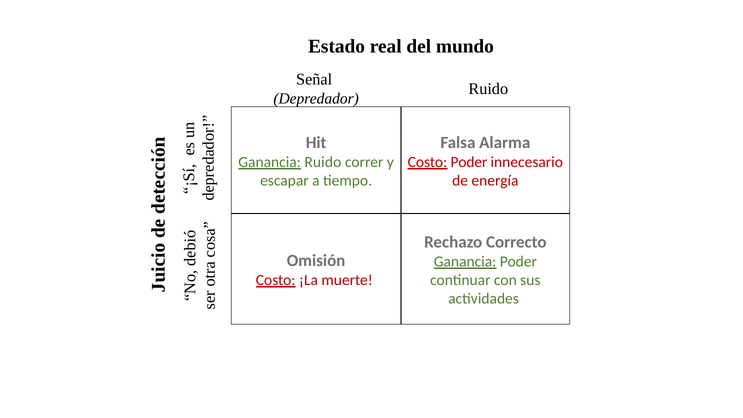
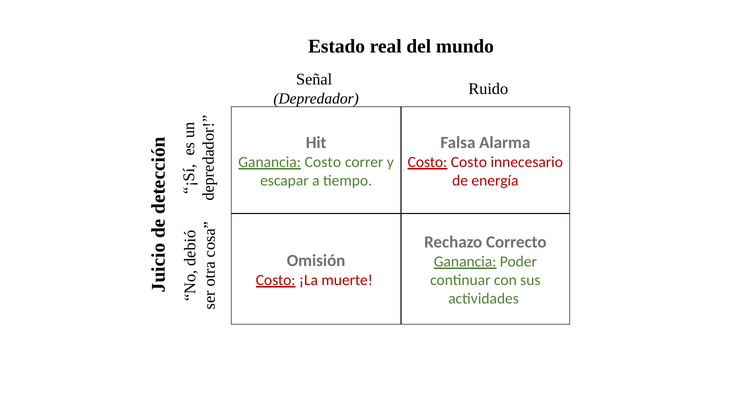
Ganancia Ruido: Ruido -> Costo (323, 162)
Costo Poder: Poder -> Costo (469, 162)
